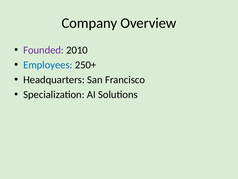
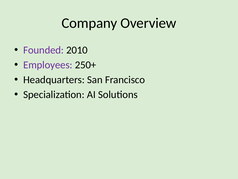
Employees colour: blue -> purple (48, 65)
